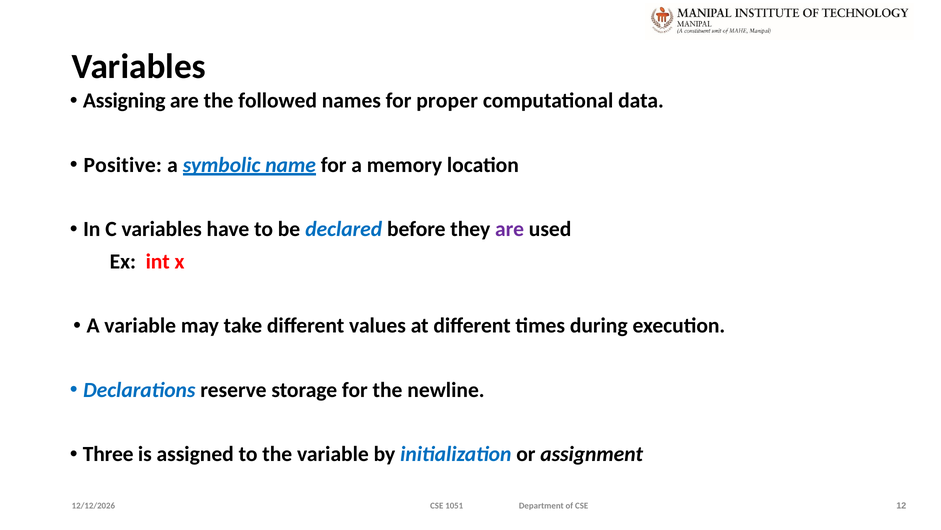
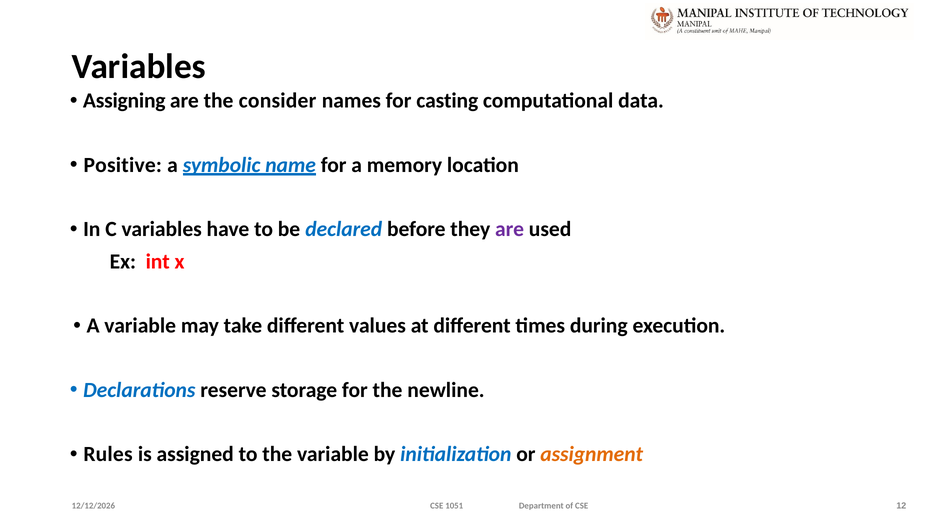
followed: followed -> consider (278, 101)
proper: proper -> casting (447, 101)
Three: Three -> Rules (108, 454)
assignment colour: black -> orange (592, 454)
